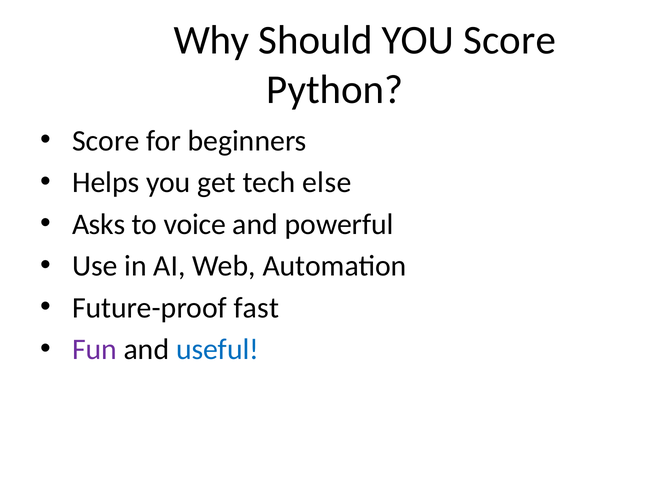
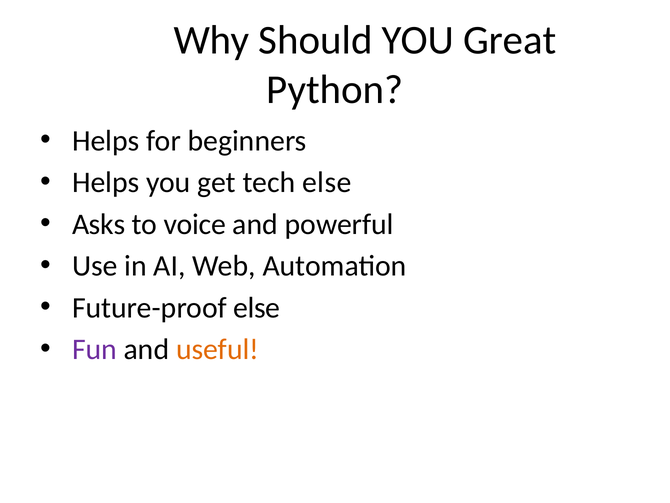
YOU Score: Score -> Great (510, 40)
Score: Score -> Helps (106, 141)
Future-proof fast: fast -> else (257, 307)
useful colour: blue -> orange (218, 349)
